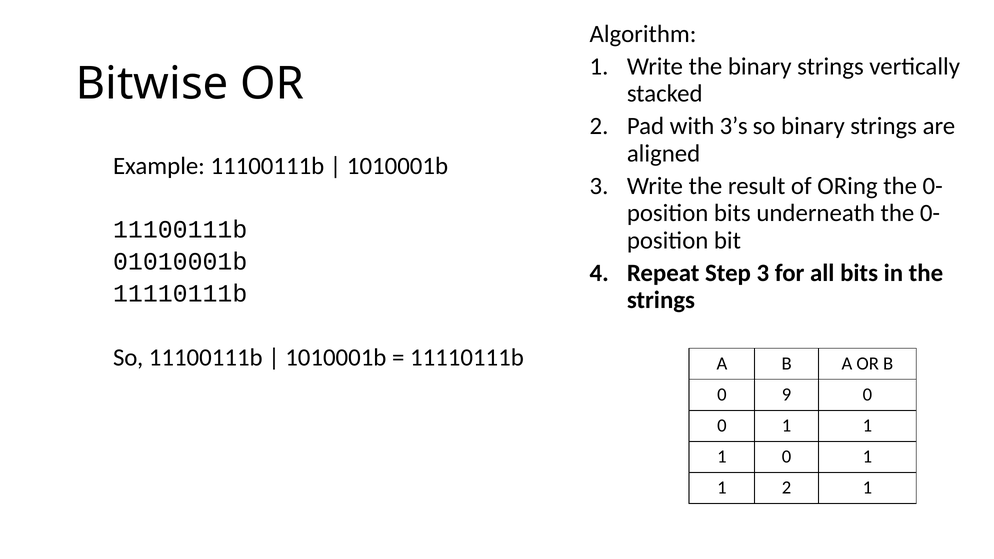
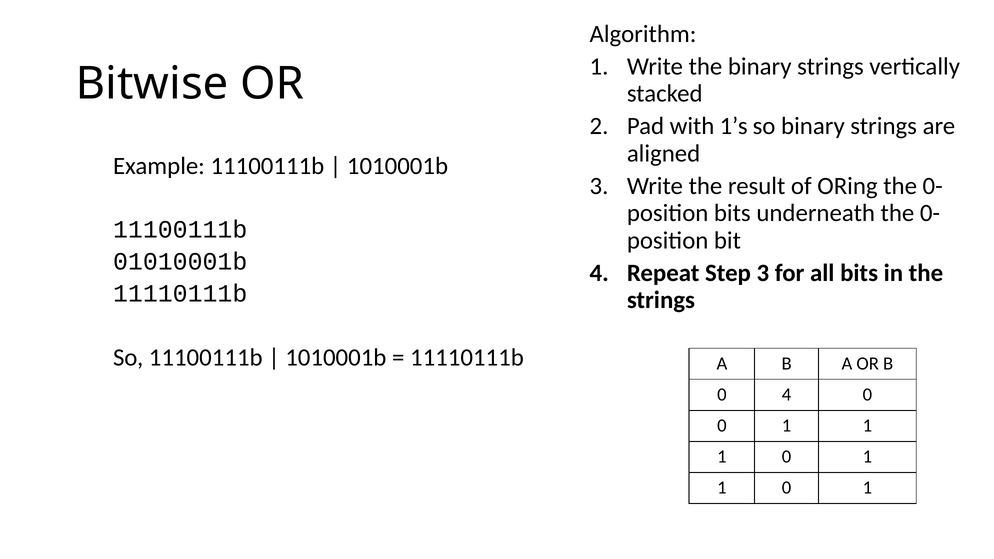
3’s: 3’s -> 1’s (734, 126)
0 9: 9 -> 4 (787, 395)
2: 2 -> 0 (787, 488)
